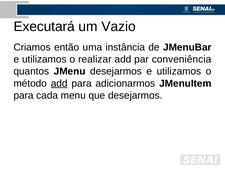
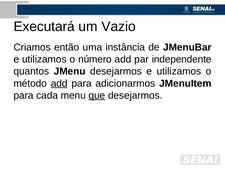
realizar: realizar -> número (95, 59)
conveniência: conveniência -> independente (182, 59)
que underline: none -> present (97, 95)
